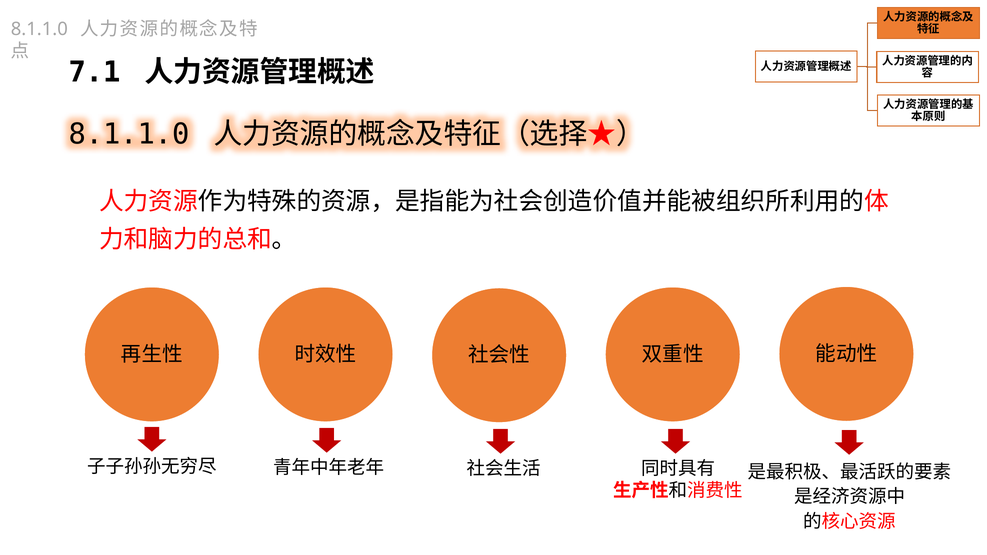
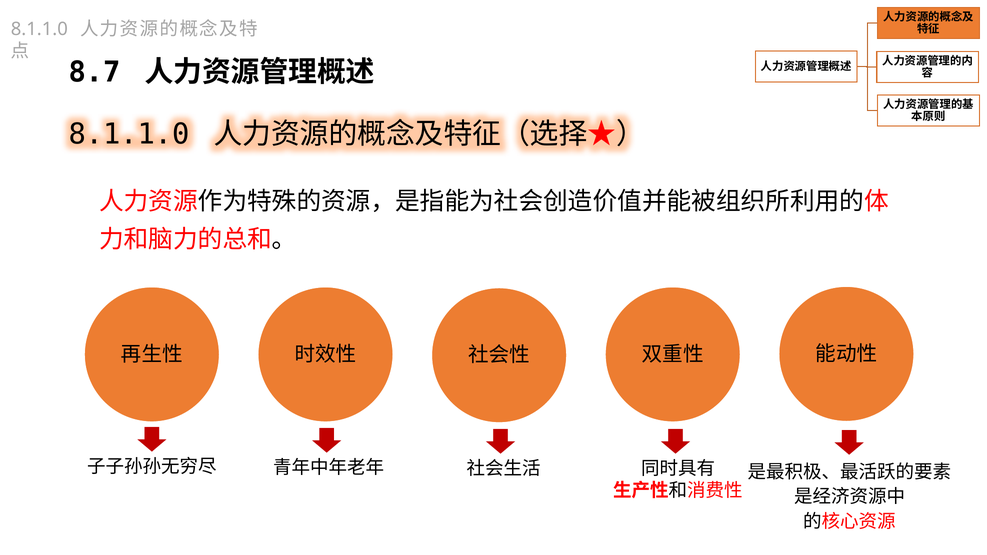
7.1: 7.1 -> 8.7 (94, 72)
